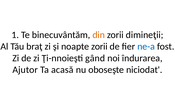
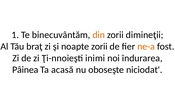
ne-a colour: blue -> orange (146, 47)
gând: gând -> inimi (95, 58)
Ajutor: Ajutor -> Pâinea (25, 70)
